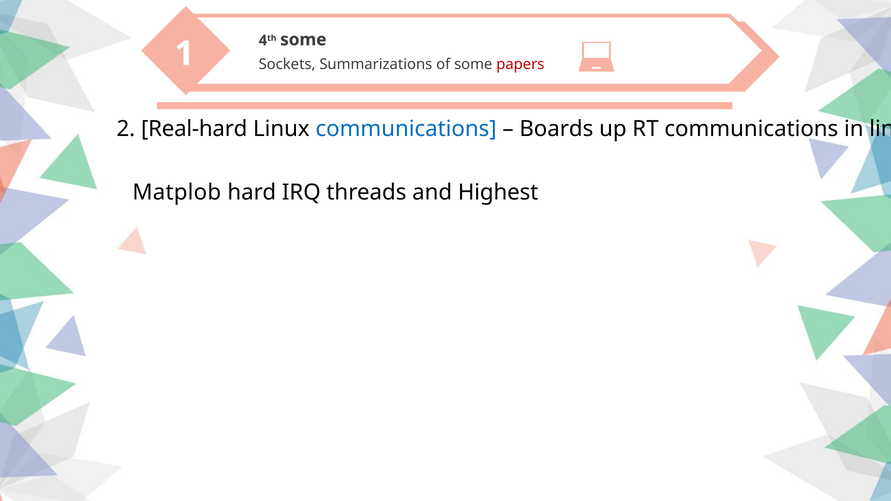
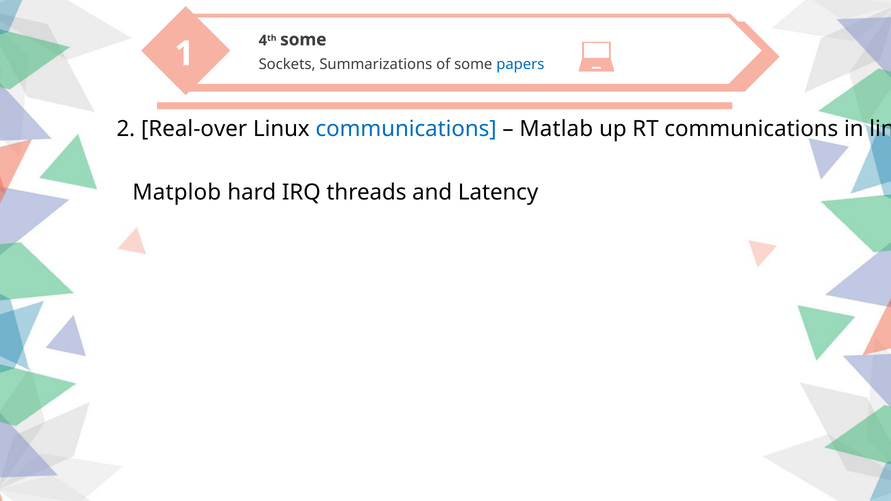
papers colour: red -> blue (520, 64)
Real-hard: Real-hard -> Real-over (194, 129)
Boards: Boards -> Matlab (556, 129)
Highest: Highest -> Latency (498, 193)
